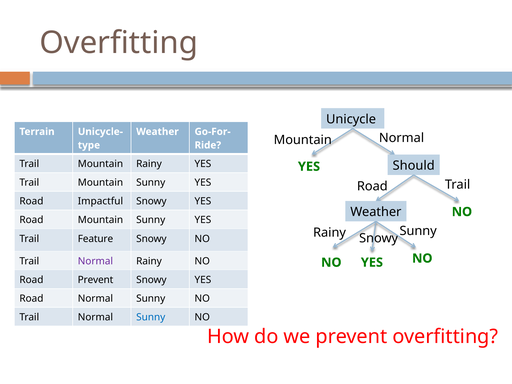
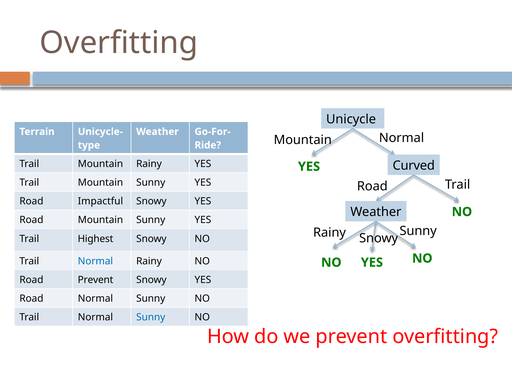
Should: Should -> Curved (414, 166)
Feature: Feature -> Highest (95, 239)
Normal colour: purple -> blue (95, 261)
